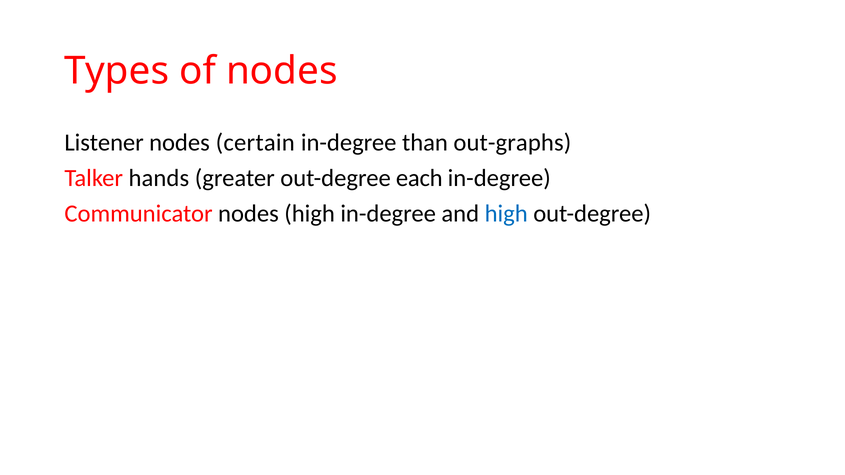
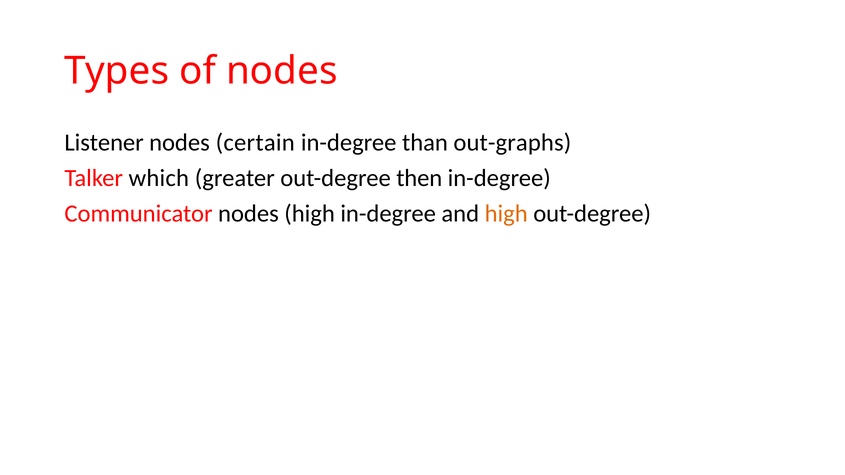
hands: hands -> which (159, 178)
each: each -> then (419, 178)
high colour: blue -> orange (506, 214)
